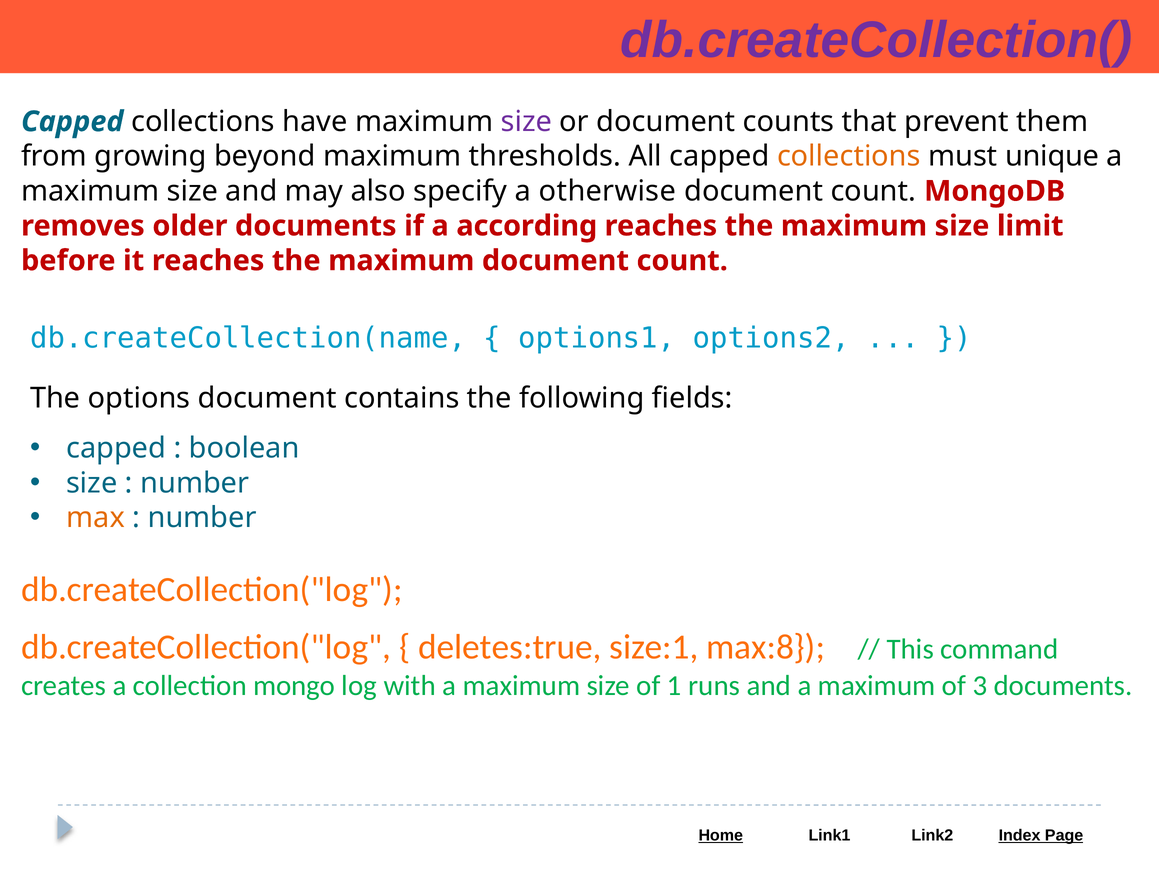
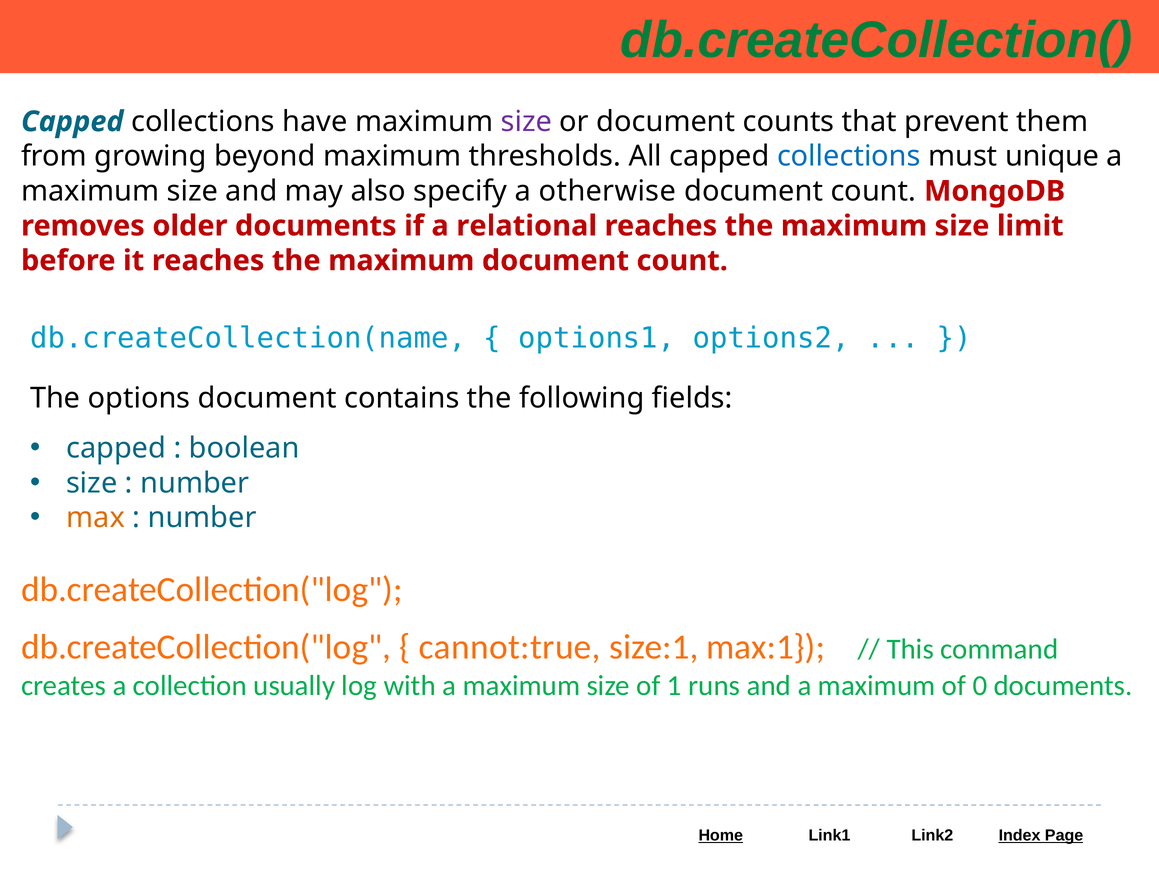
db.createCollection( colour: purple -> green (877, 40)
collections colour: orange -> blue (849, 156)
according: according -> relational (527, 226)
deletes:true: deletes:true -> cannot:true (510, 647)
max:8: max:8 -> max:1 (766, 647)
mongo: mongo -> usually (294, 686)
3: 3 -> 0 (980, 686)
